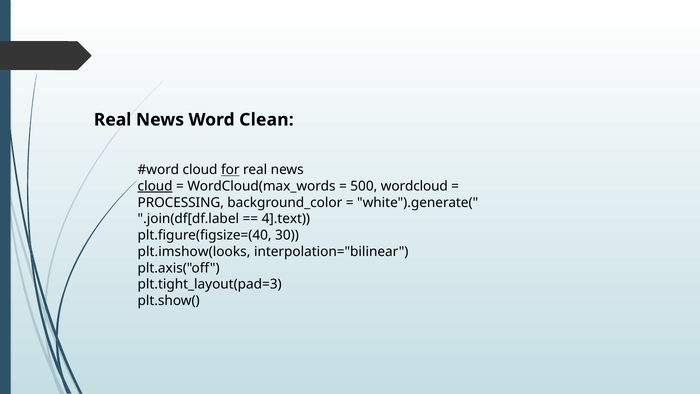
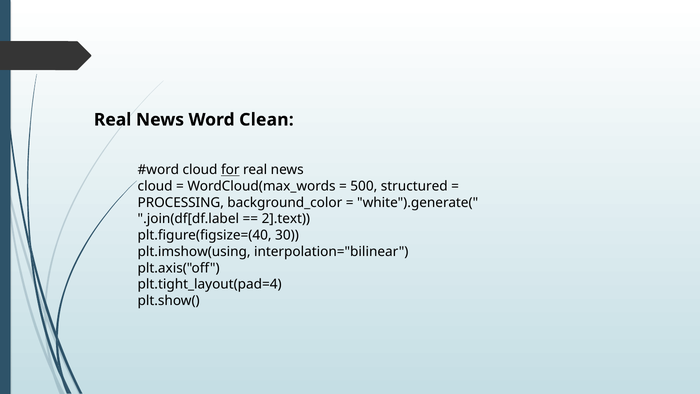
cloud underline: present -> none (155, 186)
wordcloud: wordcloud -> structured (414, 186)
4].text: 4].text -> 2].text (286, 219)
plt.imshow(looks: plt.imshow(looks -> plt.imshow(using (194, 252)
plt.tight_layout(pad=3: plt.tight_layout(pad=3 -> plt.tight_layout(pad=4 (210, 284)
